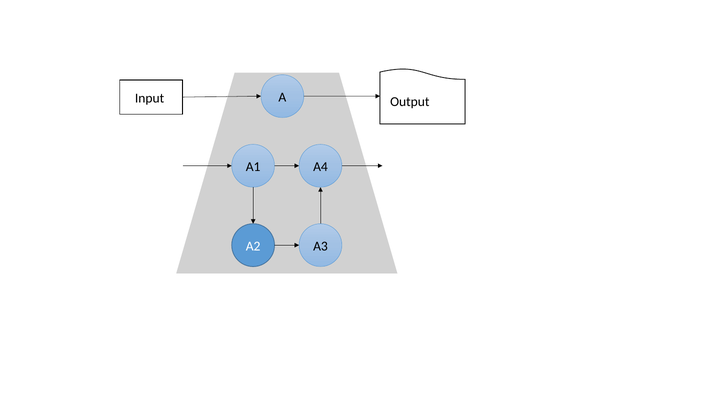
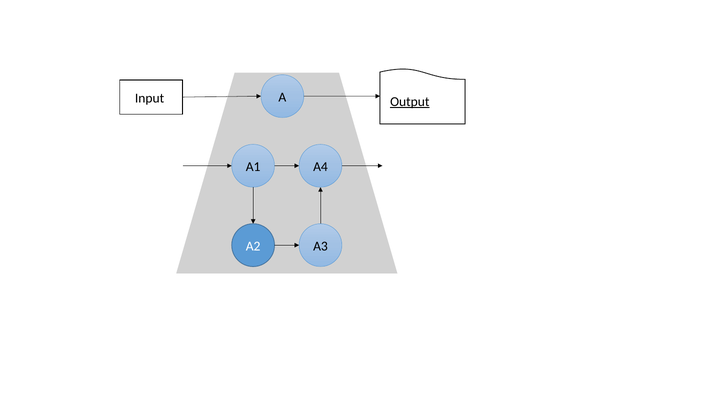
Output underline: none -> present (410, 101)
